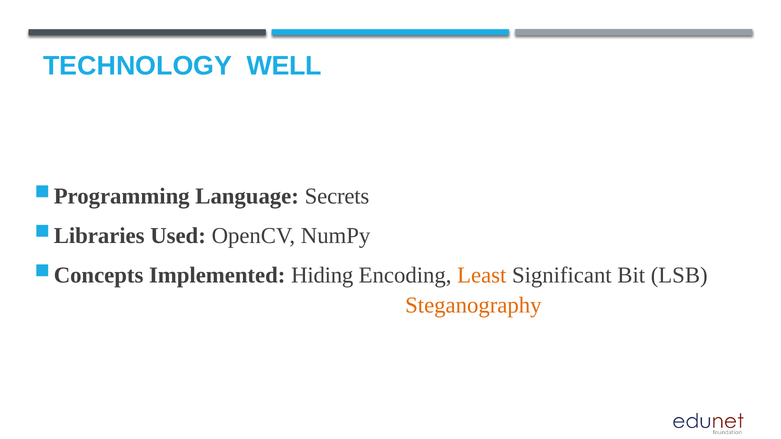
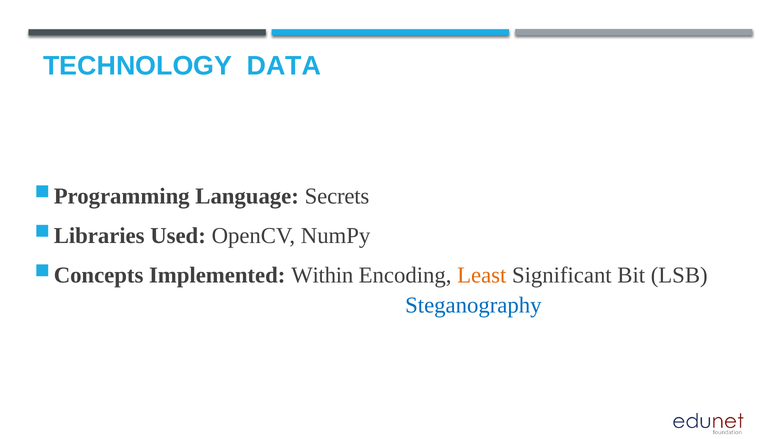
WELL: WELL -> DATA (284, 66)
Hiding: Hiding -> Within (322, 275)
Steganography colour: orange -> blue (473, 305)
